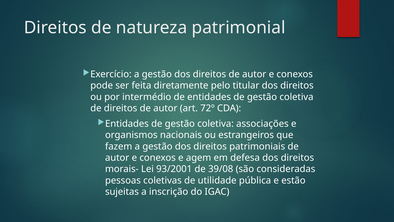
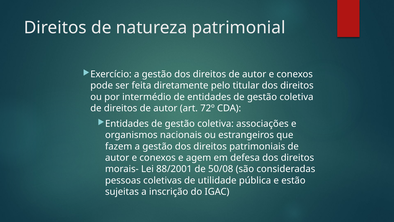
93/2001: 93/2001 -> 88/2001 (174, 169)
39/08: 39/08 -> 50/08 (221, 169)
